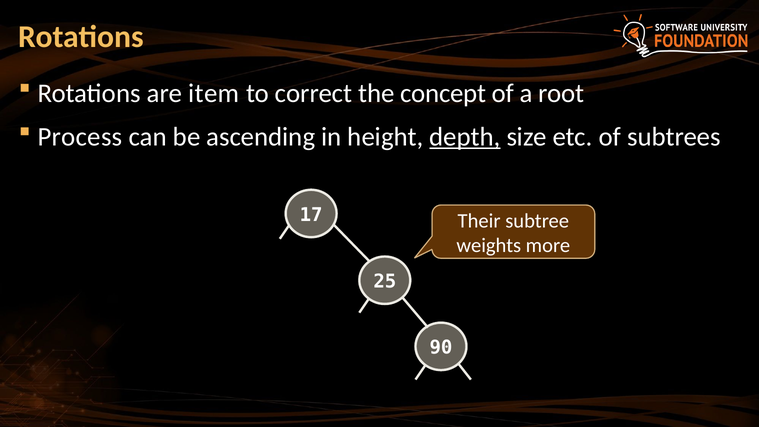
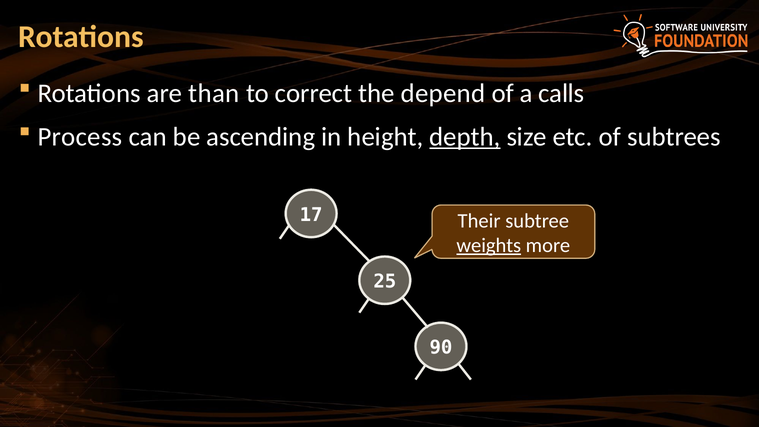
item: item -> than (214, 94)
concept: concept -> depend (443, 94)
root: root -> calls (561, 94)
weights underline: none -> present (489, 245)
